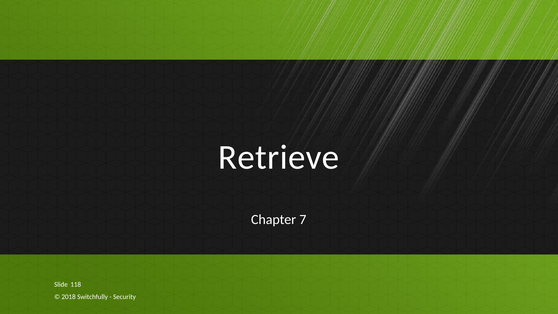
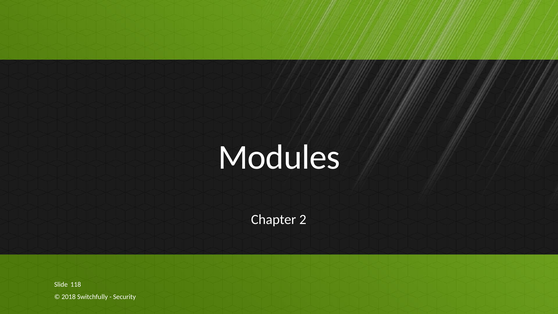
Retrieve: Retrieve -> Modules (279, 157)
7: 7 -> 2 (303, 220)
